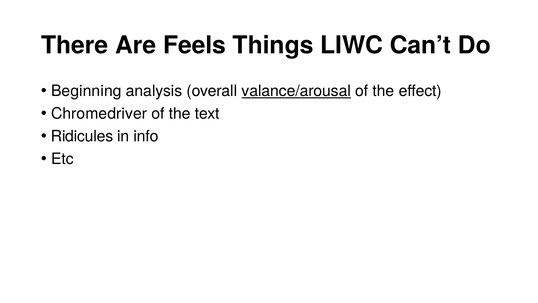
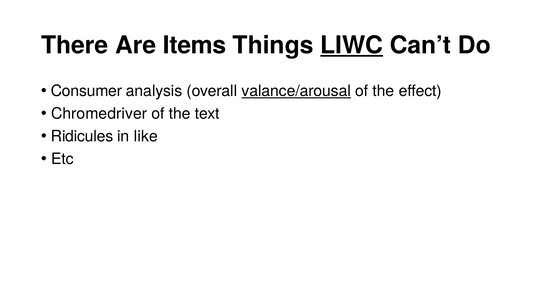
Feels: Feels -> Items (195, 45)
LIWC underline: none -> present (352, 45)
Beginning: Beginning -> Consumer (86, 91)
info: info -> like (146, 136)
